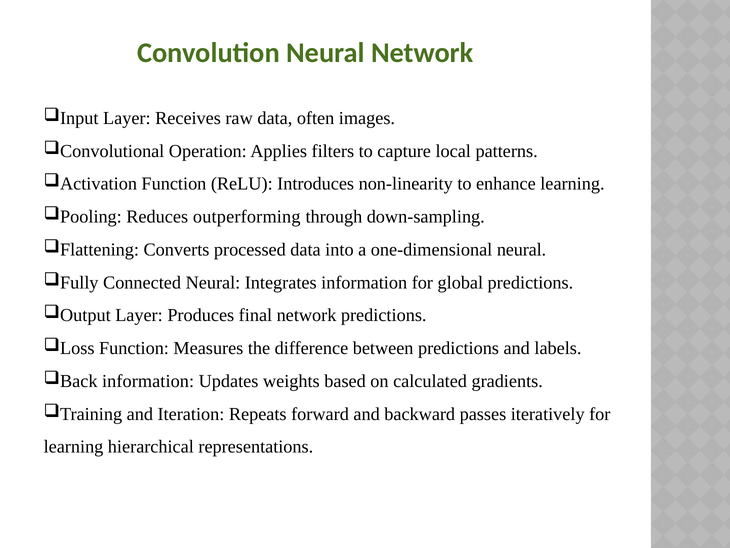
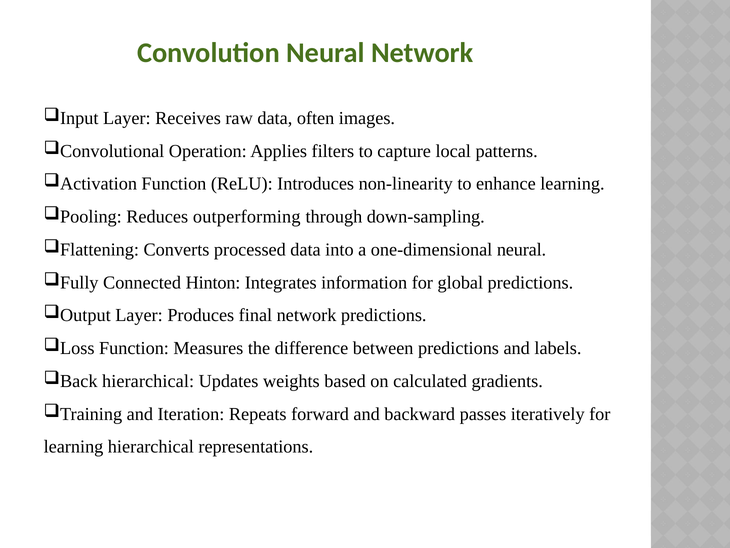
Connected Neural: Neural -> Hinton (213, 282)
information: information -> hierarchical (148, 381)
